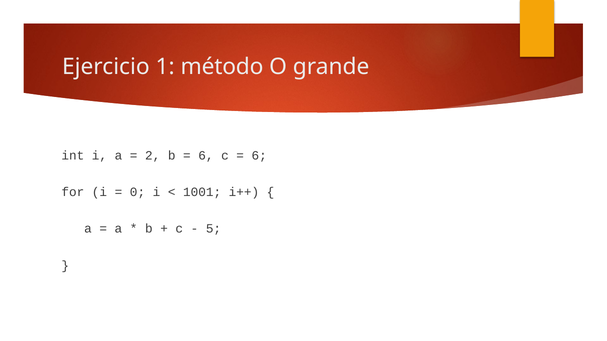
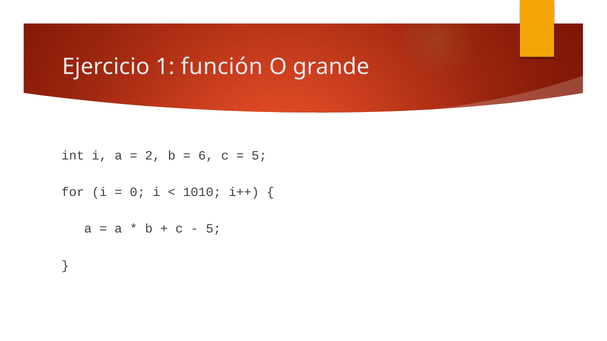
método: método -> función (222, 67)
6: 6 -> 5 (259, 156)
1001: 1001 -> 1010 (202, 192)
